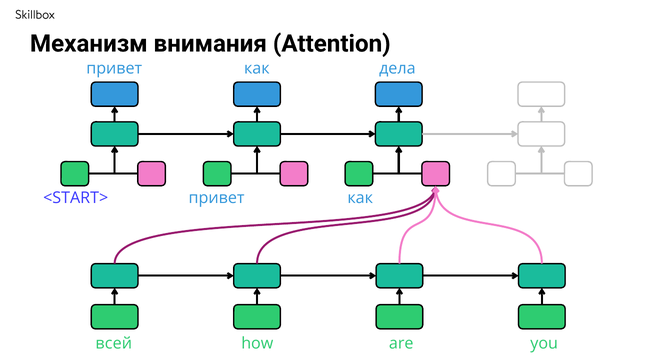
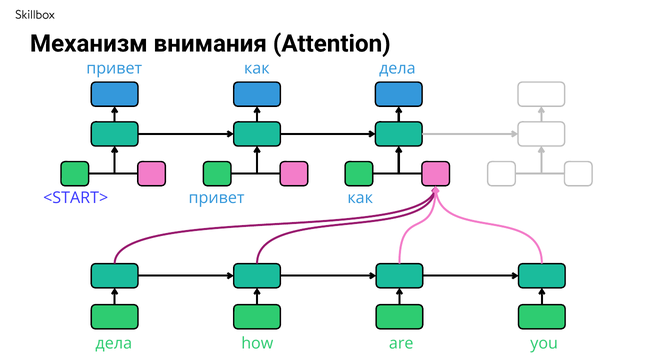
всей: всей -> дела (114, 343)
